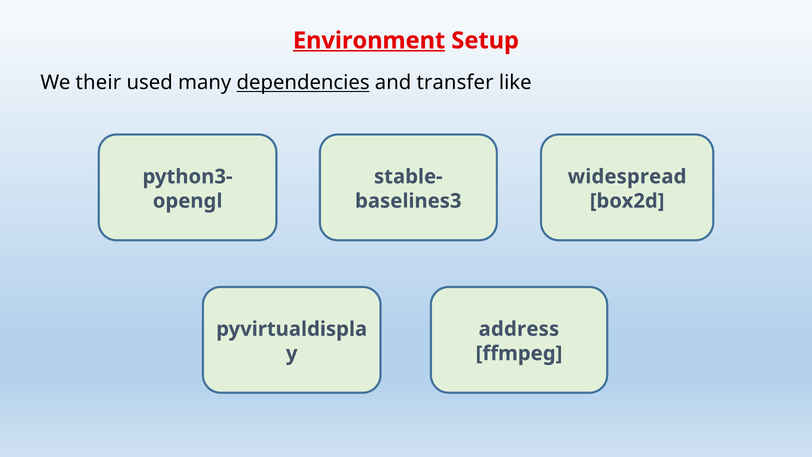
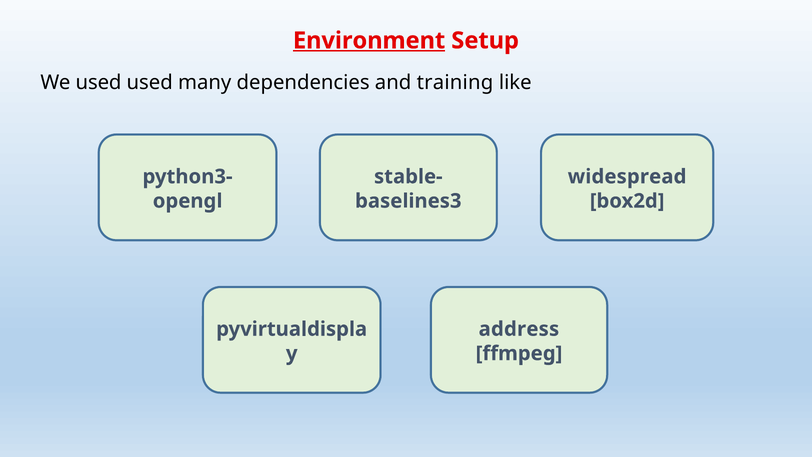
We their: their -> used (99, 83)
dependencies underline: present -> none (303, 83)
transfer: transfer -> training (455, 83)
